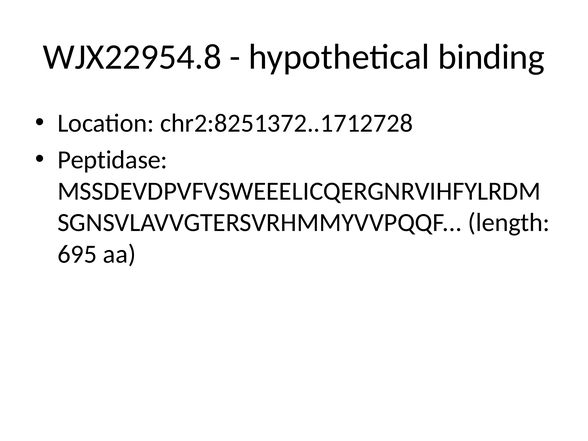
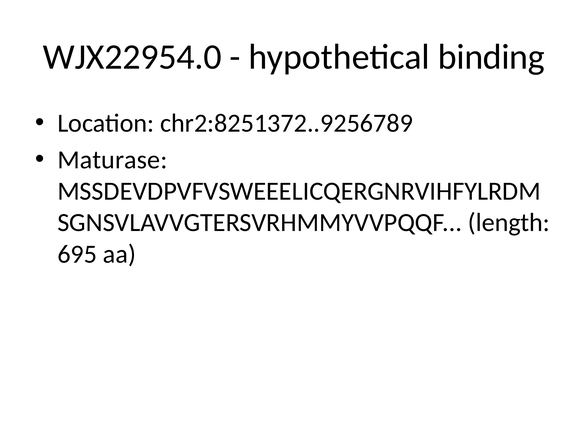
WJX22954.8: WJX22954.8 -> WJX22954.0 (132, 57)
chr2:8251372..1712728: chr2:8251372..1712728 -> chr2:8251372..9256789 (287, 123)
Peptidase: Peptidase -> Maturase (112, 160)
